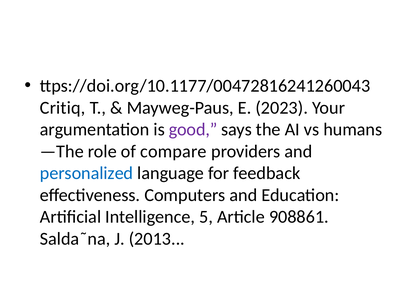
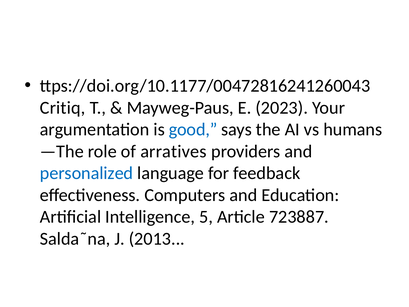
good colour: purple -> blue (193, 129)
compare: compare -> arratives (173, 151)
908861: 908861 -> 723887 (299, 217)
